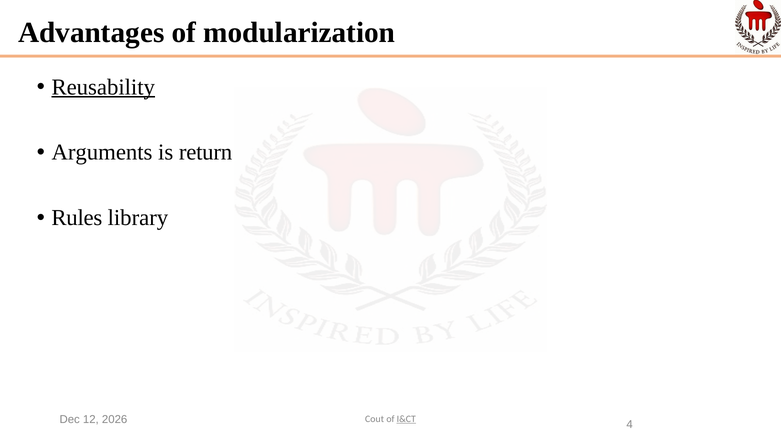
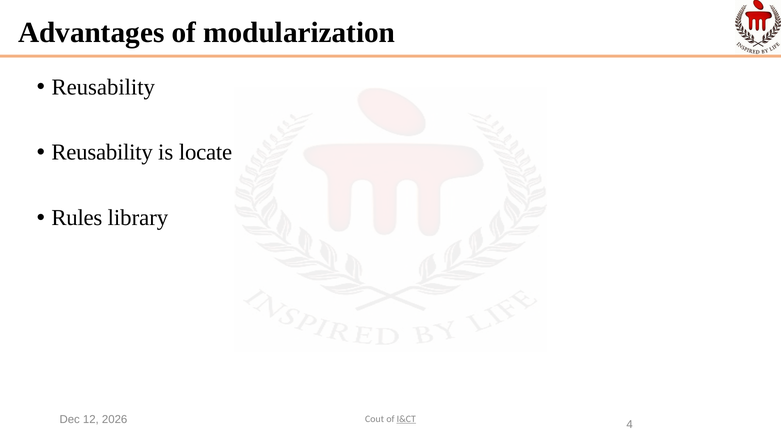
Reusability underline: present -> none (103, 87)
Arguments: Arguments -> Reusability (102, 153)
return: return -> locate (206, 153)
